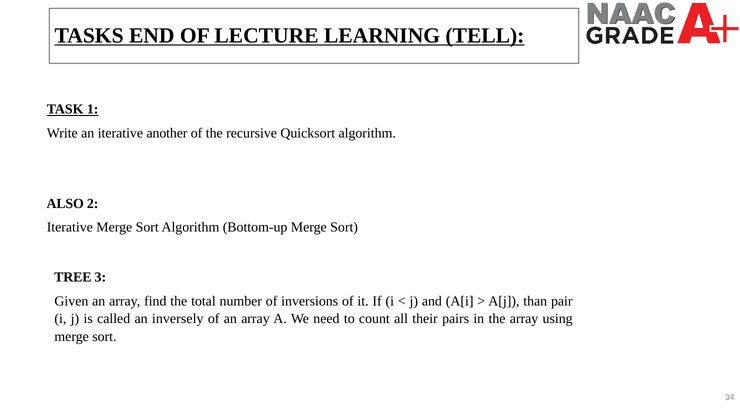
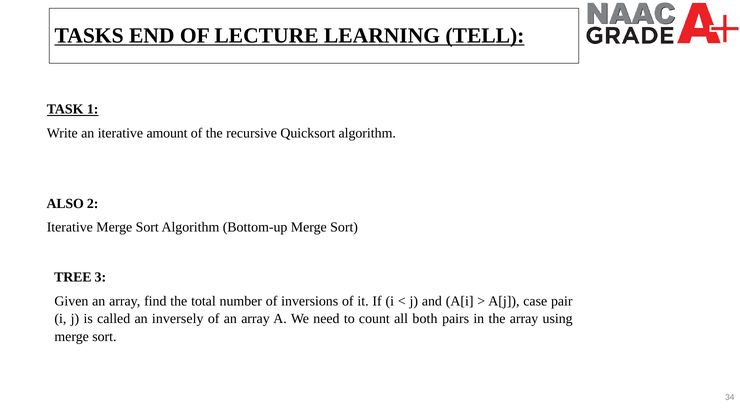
another: another -> amount (167, 133)
than: than -> case (535, 301)
their: their -> both (425, 319)
